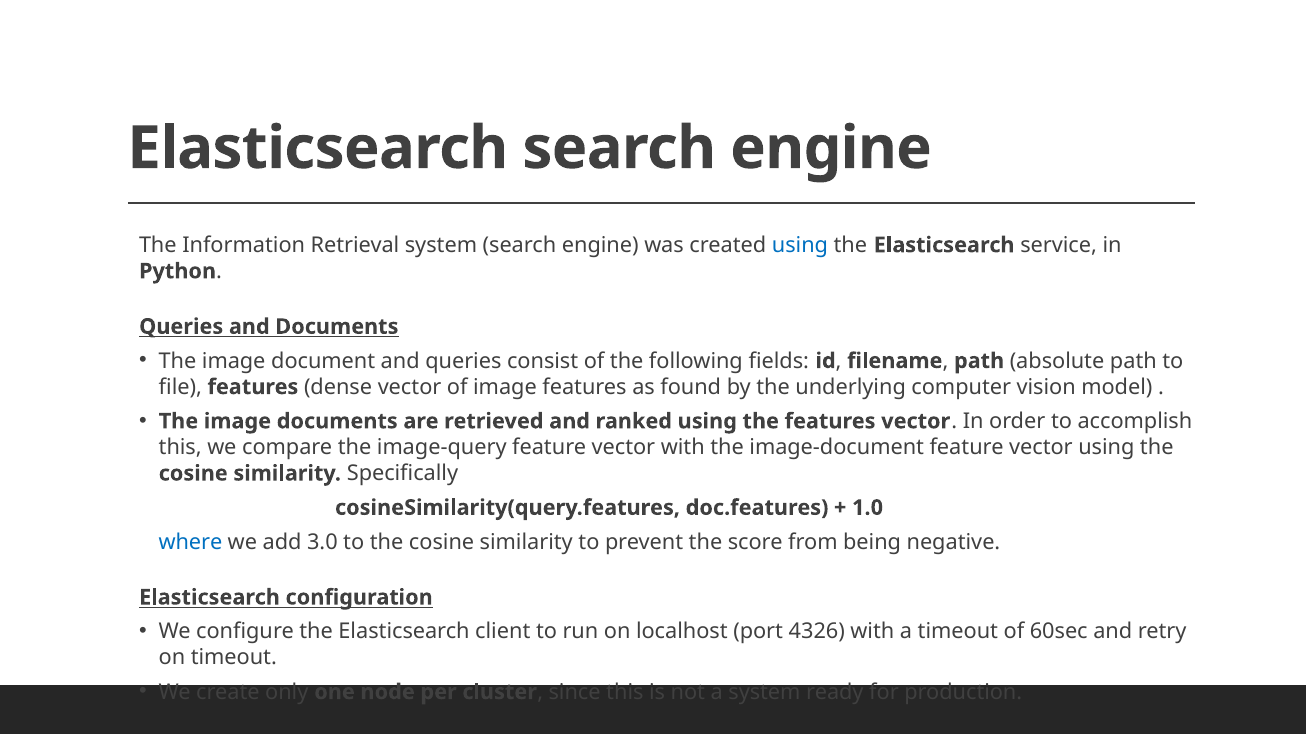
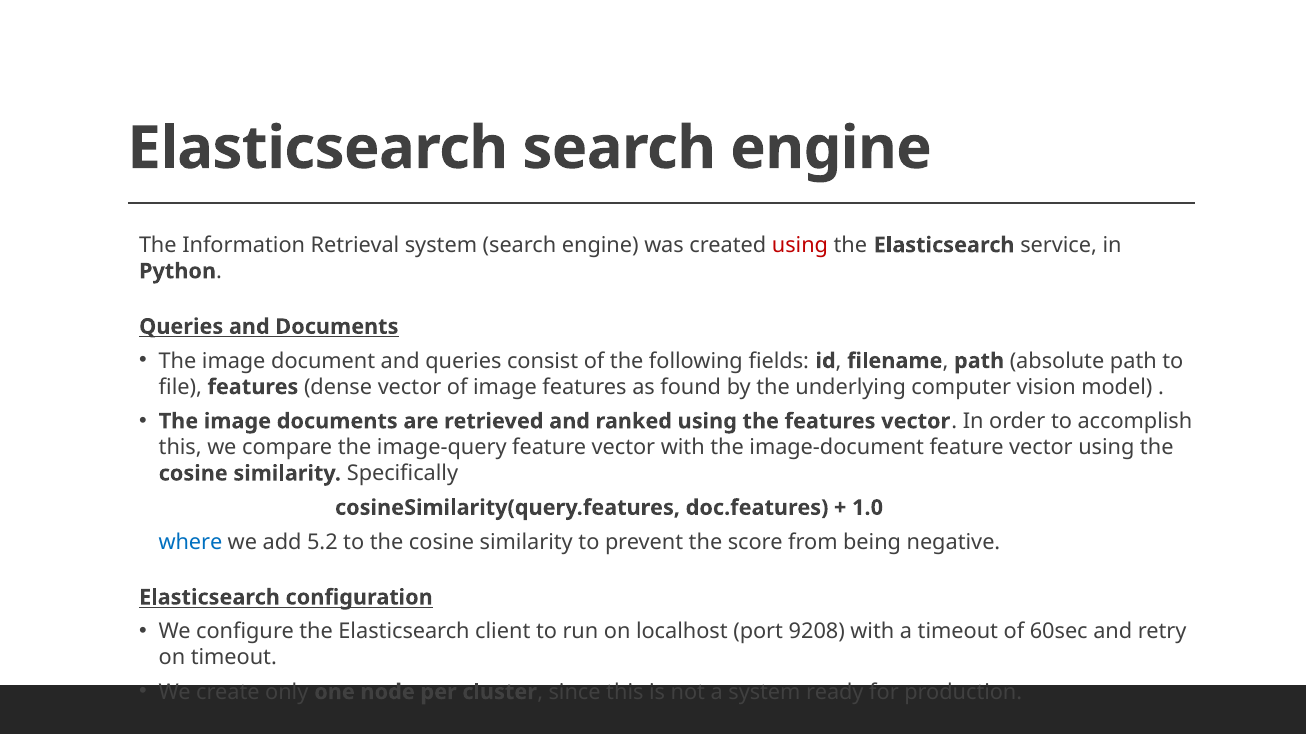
using colour: blue -> red (800, 245)
3.0: 3.0 -> 5.2 (322, 542)
4326: 4326 -> 9208 (817, 632)
